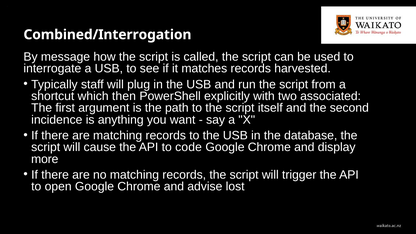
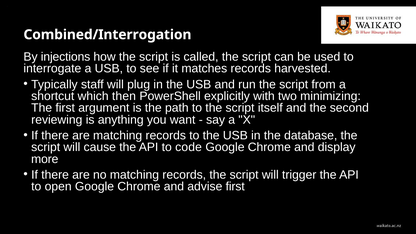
message: message -> injections (66, 57)
associated: associated -> minimizing (331, 96)
incidence: incidence -> reviewing (57, 120)
advise lost: lost -> first (235, 187)
